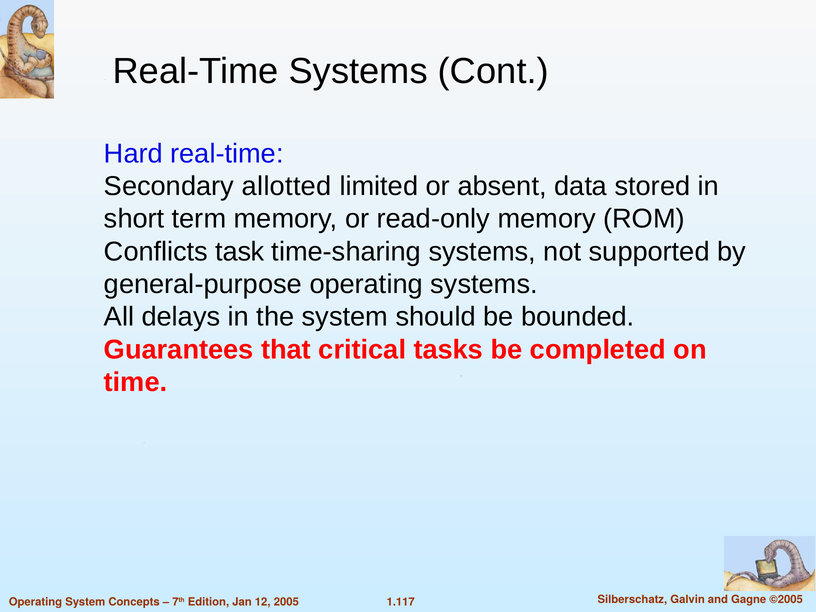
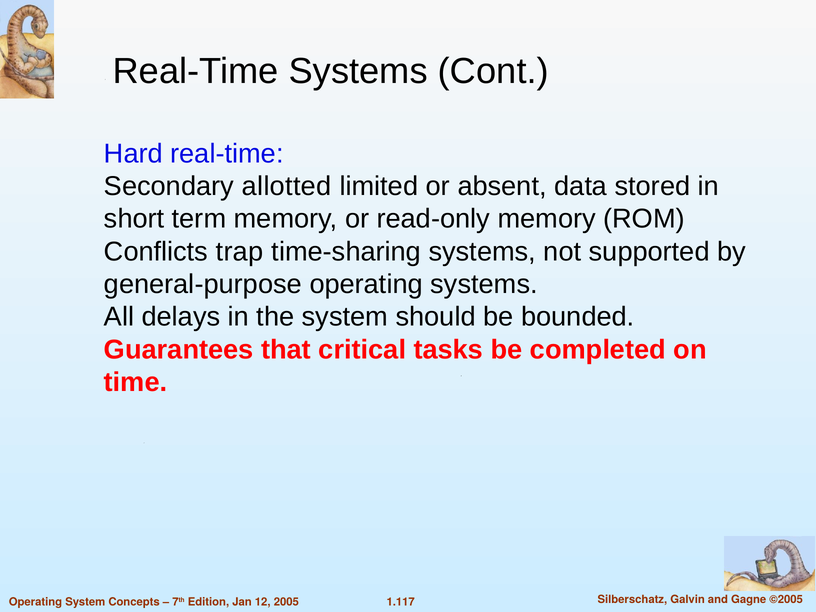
task: task -> trap (240, 252)
